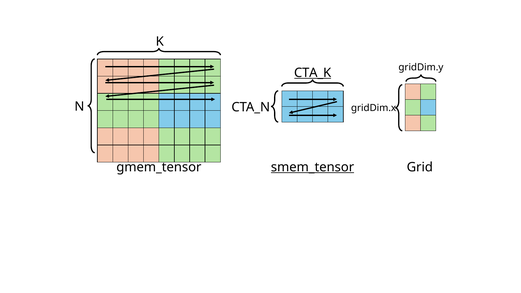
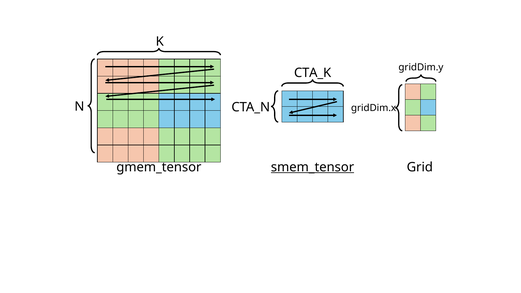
CTA_K underline: present -> none (313, 73)
